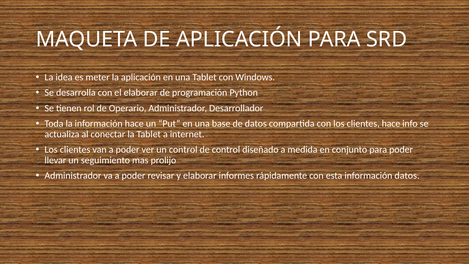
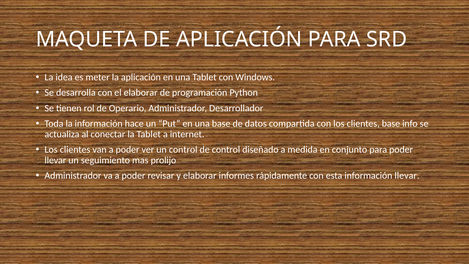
clientes hace: hace -> base (391, 124)
información datos: datos -> llevar (407, 176)
